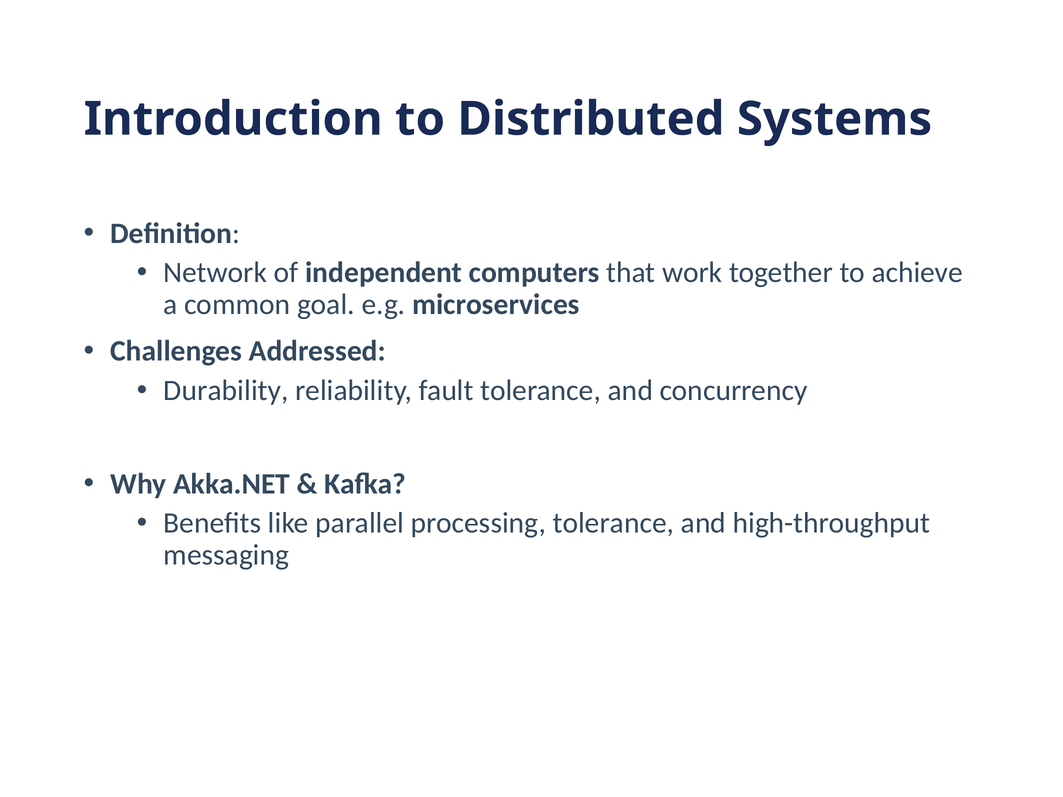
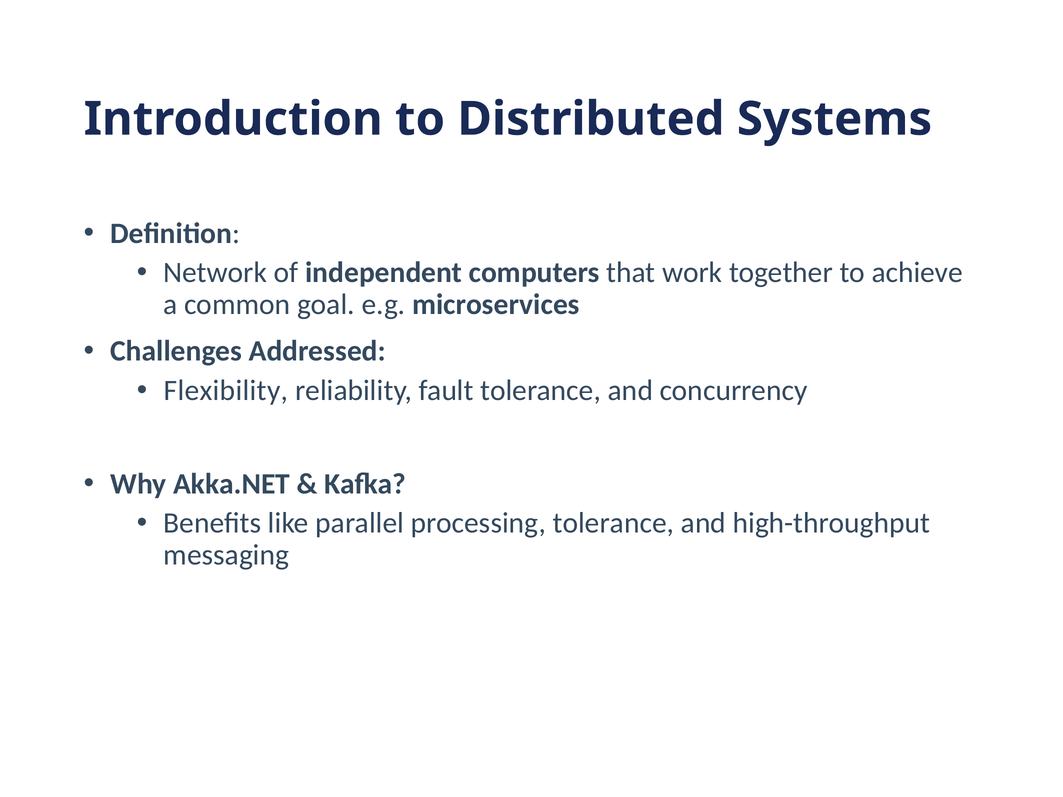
Durability: Durability -> Flexibility (226, 391)
